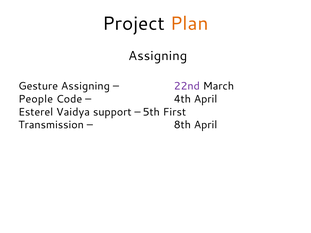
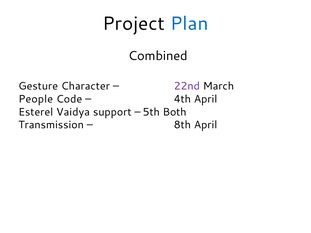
Plan colour: orange -> blue (189, 24)
Assigning: Assigning -> Combined (158, 56)
Gesture Assigning: Assigning -> Character (85, 86)
First: First -> Both (175, 112)
